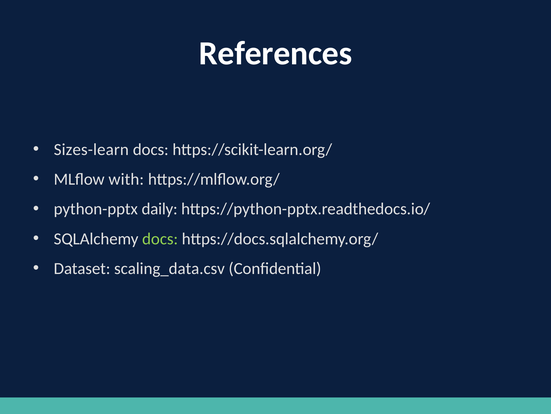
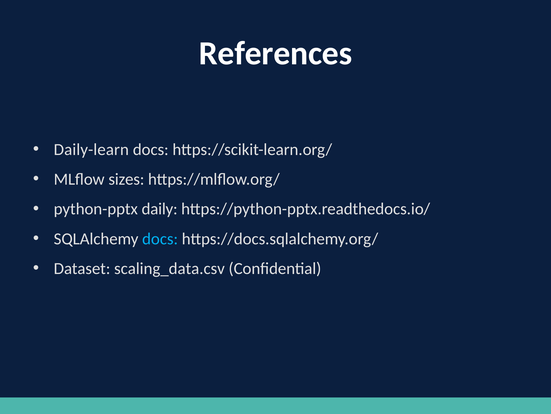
Sizes-learn: Sizes-learn -> Daily-learn (91, 149)
with: with -> sizes (126, 179)
docs colour: light green -> light blue (160, 238)
